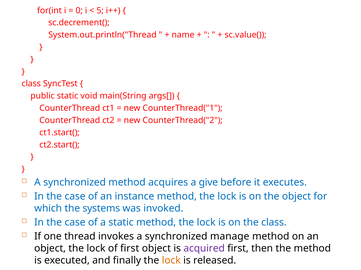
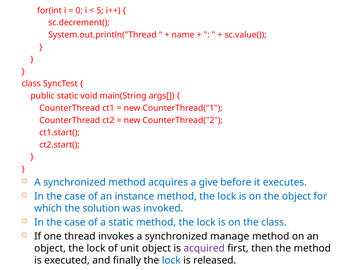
systems: systems -> solution (101, 209)
of first: first -> unit (130, 249)
lock colour: orange -> blue (171, 261)
